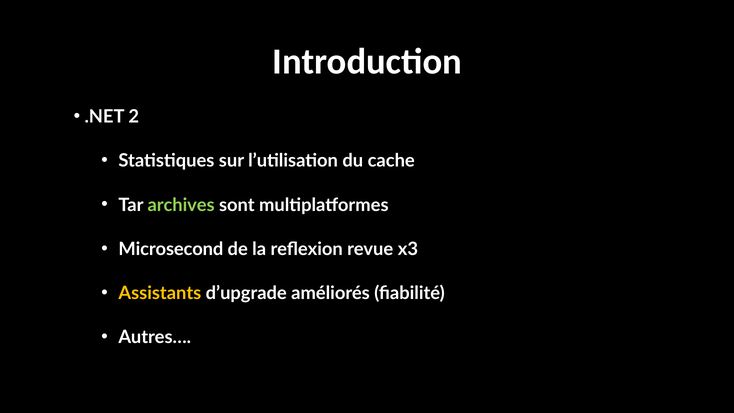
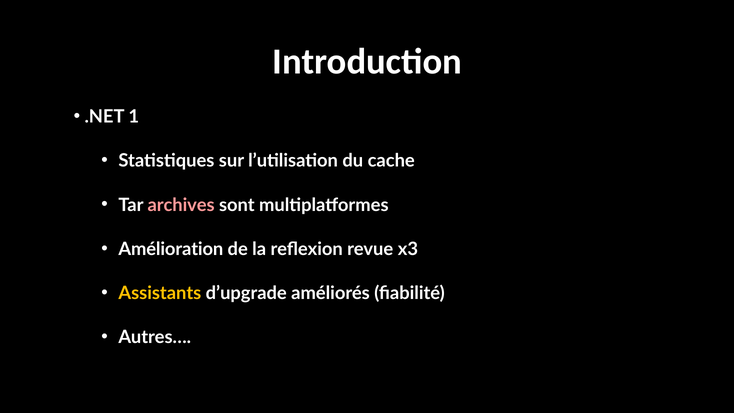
2: 2 -> 1 (134, 117)
archives colour: light green -> pink (181, 205)
Microsecond: Microsecond -> Amélioration (171, 249)
